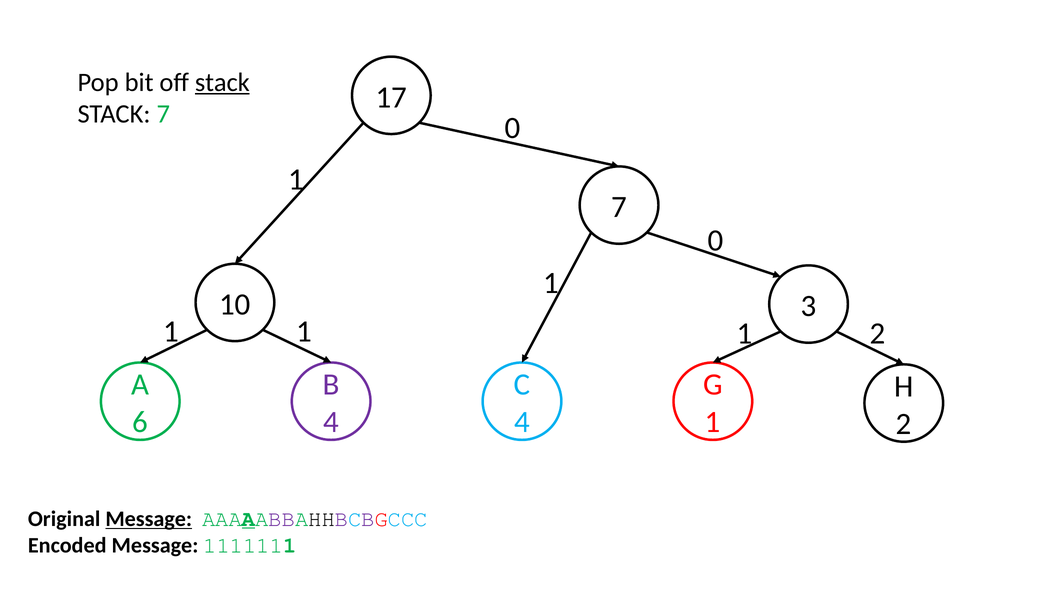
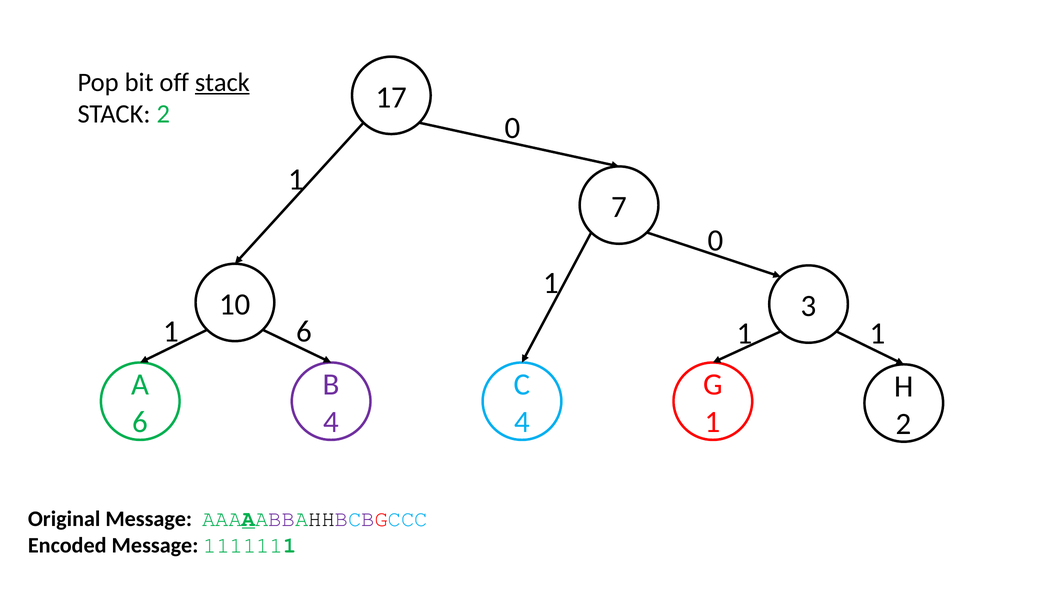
STACK 7: 7 -> 2 (163, 114)
1 1: 1 -> 6 (304, 331)
1 2: 2 -> 1 (878, 333)
Message underline: present -> none (149, 518)
